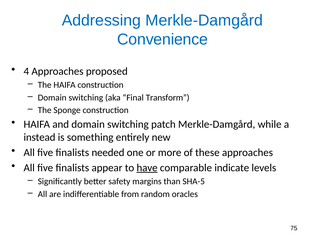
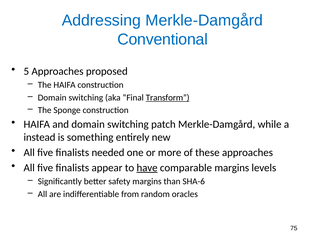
Convenience: Convenience -> Conventional (163, 39)
4: 4 -> 5 (26, 71)
Transform underline: none -> present (168, 97)
comparable indicate: indicate -> margins (232, 168)
SHA-5: SHA-5 -> SHA-6 (194, 181)
